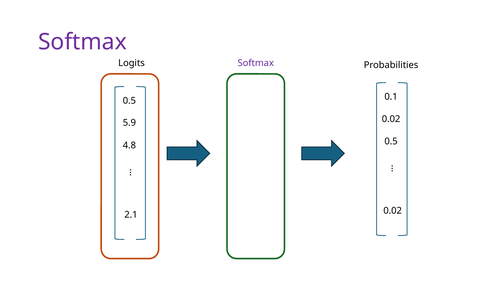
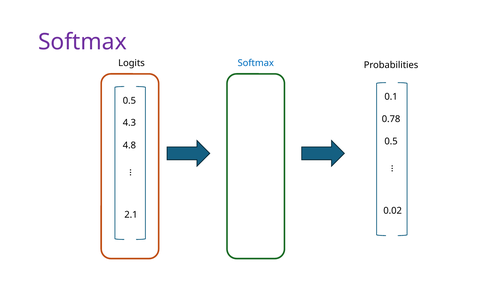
Softmax colour: purple -> blue (256, 63)
0.02: 0.02 -> 0.78 (391, 119)
5.9: 5.9 -> 4.3 (129, 123)
